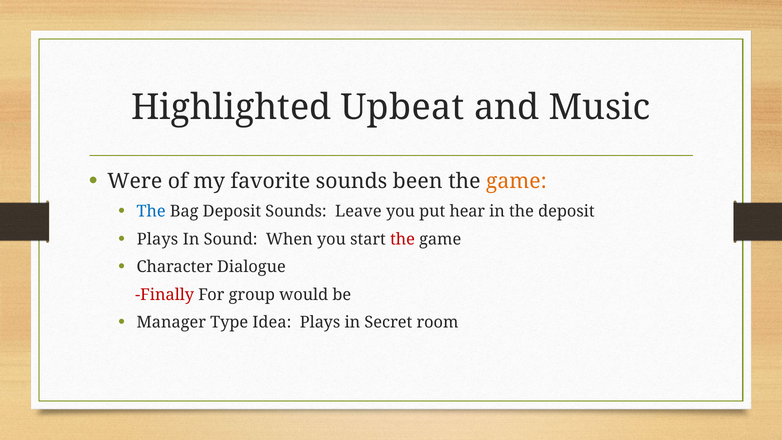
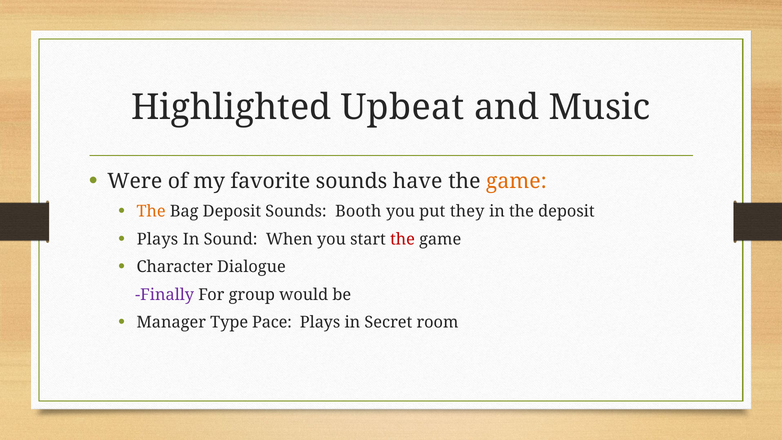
been: been -> have (418, 181)
The colour: blue -> orange (151, 212)
Leave: Leave -> Booth (358, 212)
hear: hear -> they (467, 212)
Finally colour: red -> purple (165, 295)
Idea: Idea -> Pace (272, 322)
